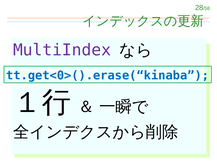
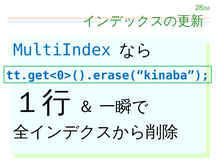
MultiIndex colour: purple -> blue (62, 50)
